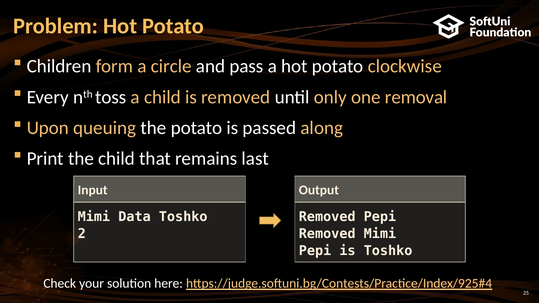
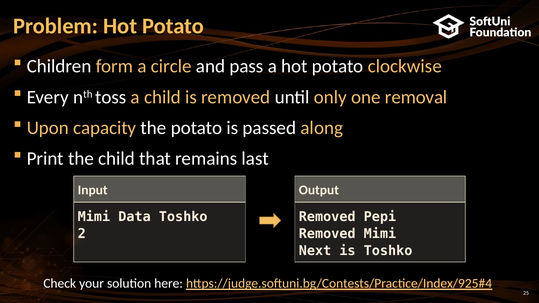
queuing: queuing -> capacity (105, 128)
Pepi: Pepi -> Next (315, 251)
